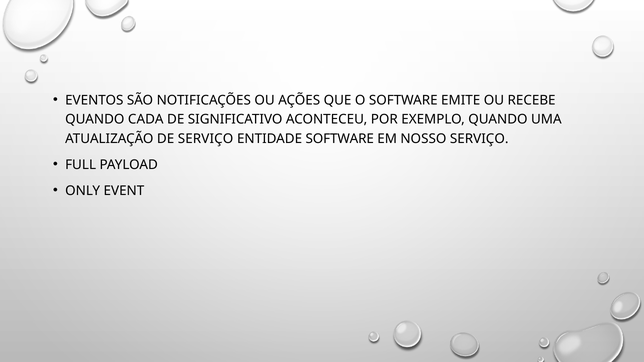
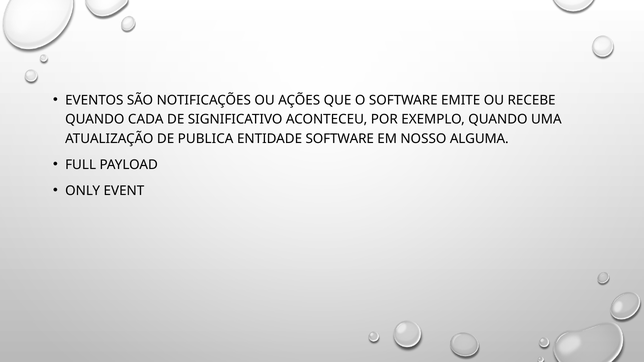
DE SERVIÇO: SERVIÇO -> PUBLICA (206, 139)
NOSSO SERVIÇO: SERVIÇO -> ALGUMA (479, 139)
